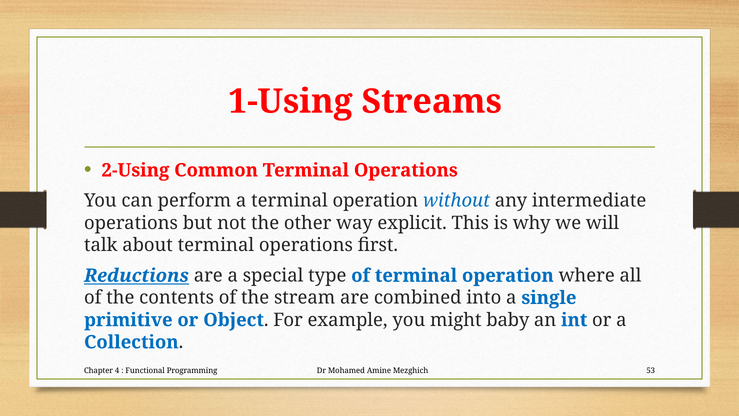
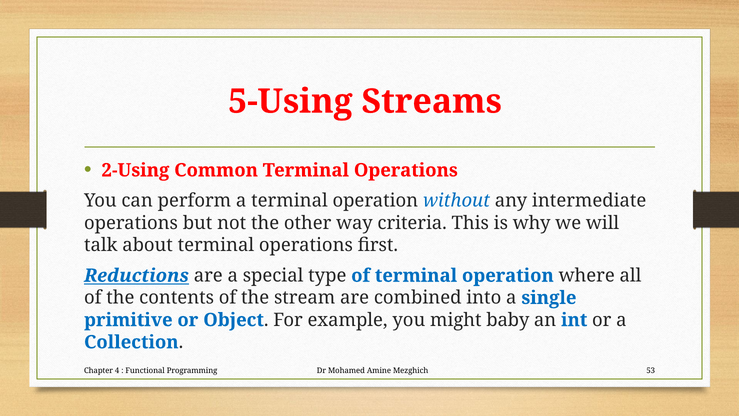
1-Using: 1-Using -> 5-Using (290, 101)
explicit: explicit -> criteria (412, 223)
